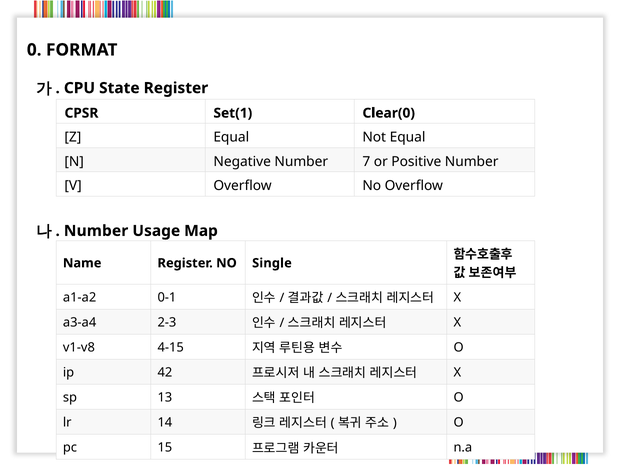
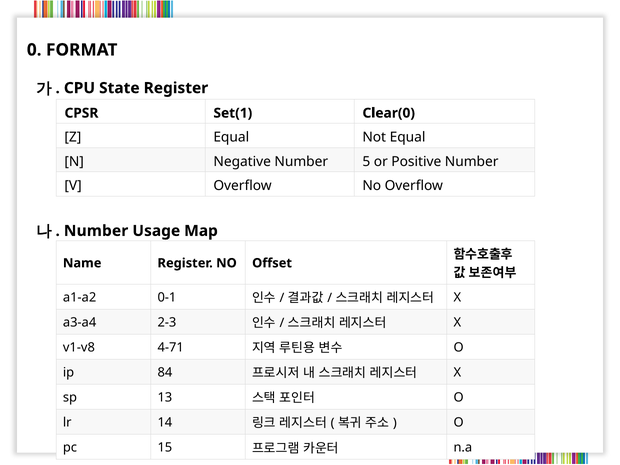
7: 7 -> 5 (366, 162)
Single: Single -> Offset (272, 263)
4-15: 4-15 -> 4-71 (171, 348)
42: 42 -> 84 (165, 373)
